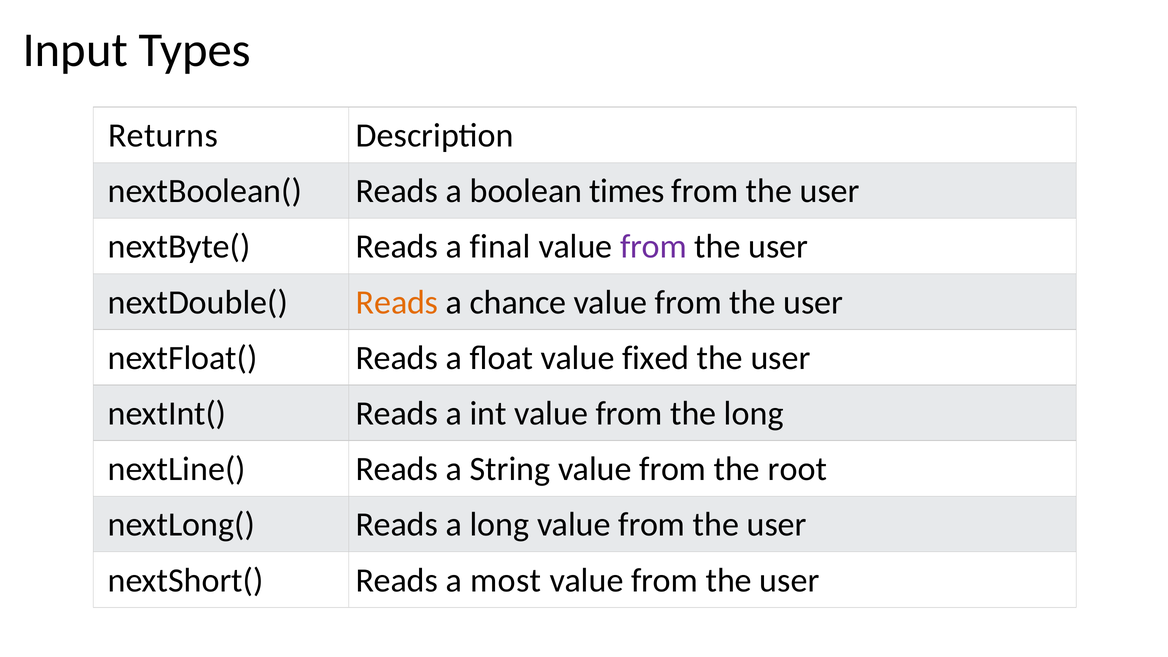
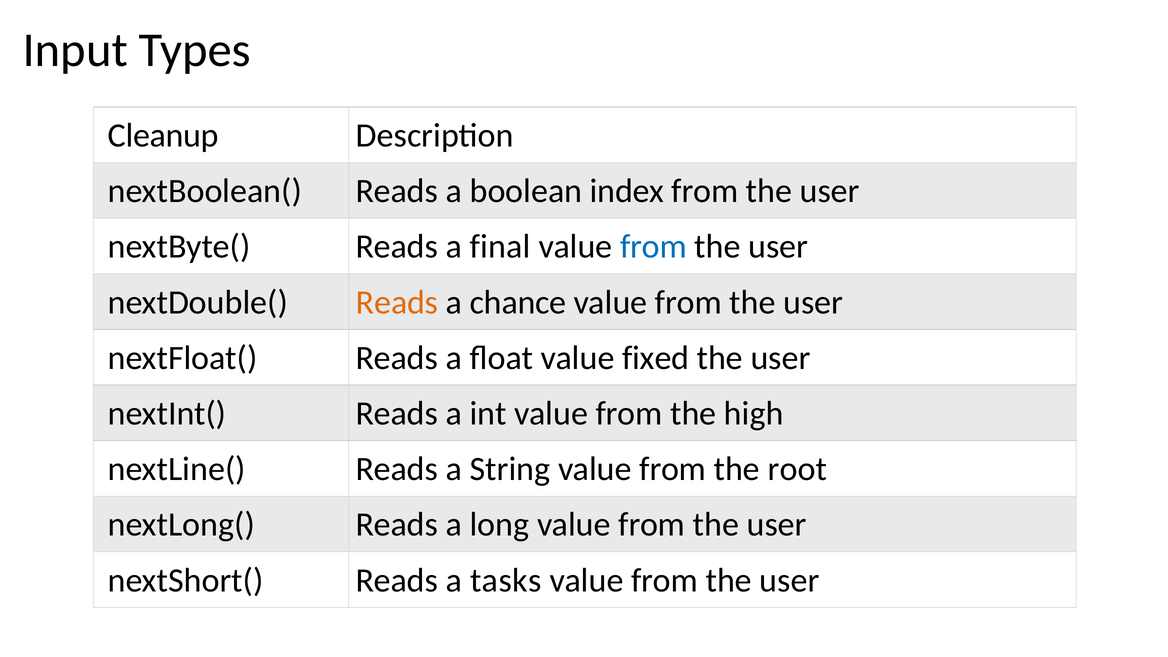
Returns: Returns -> Cleanup (163, 136)
times: times -> index (627, 191)
from colour: purple -> blue (653, 247)
the long: long -> high (754, 413)
most: most -> tasks (506, 580)
